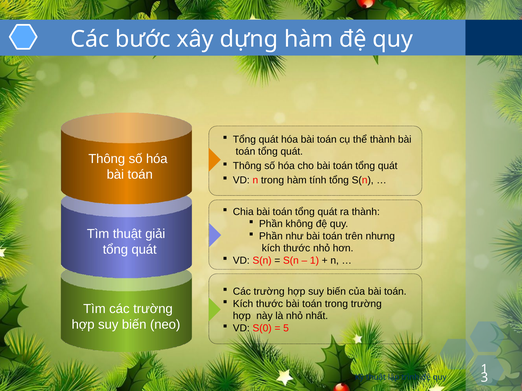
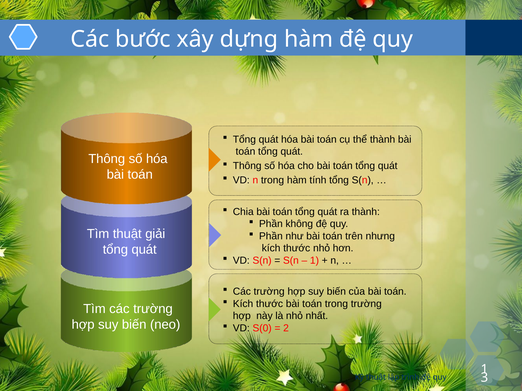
5: 5 -> 2 (286, 328)
